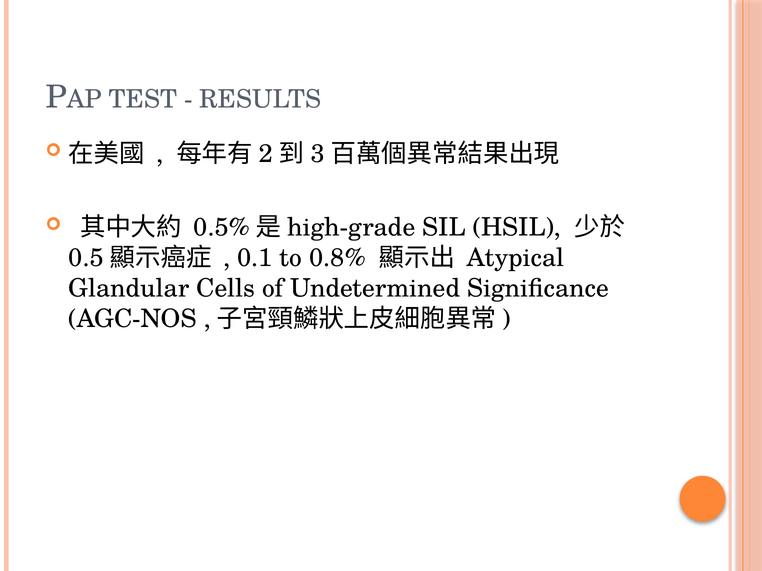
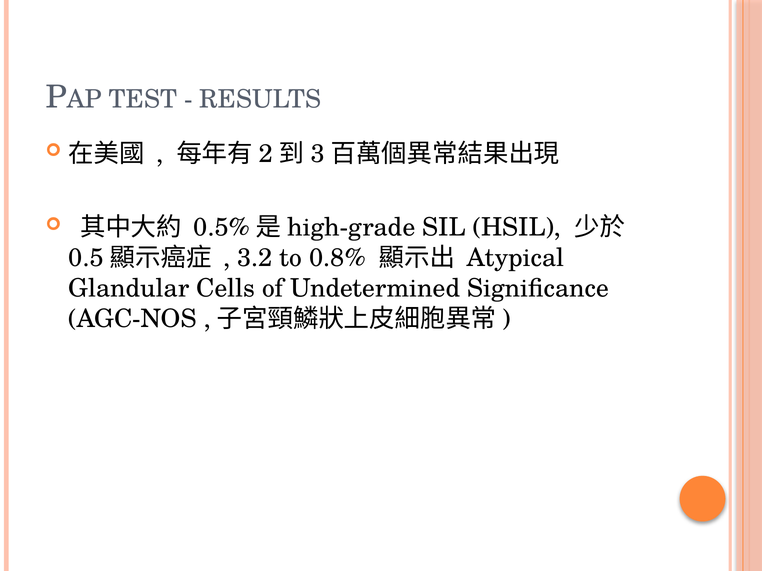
0.1: 0.1 -> 3.2 (255, 258)
